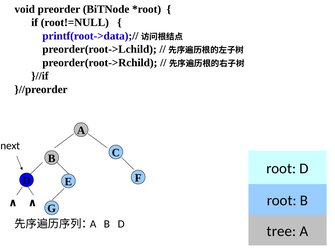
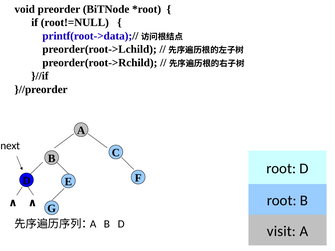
tree: tree -> visit (281, 231)
